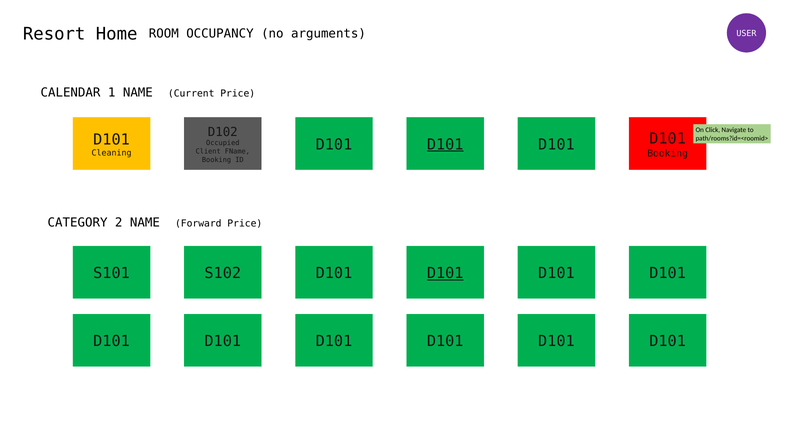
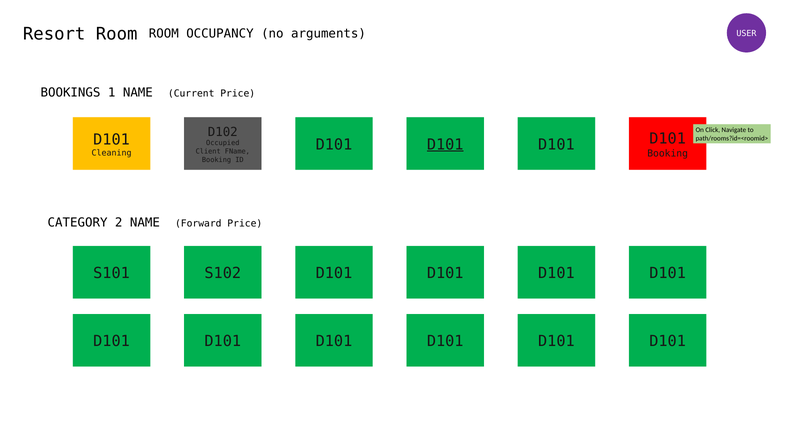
Resort Home: Home -> Room (117, 34)
CALENDAR: CALENDAR -> BOOKINGS (70, 92)
D101 underline: present -> none (445, 273)
